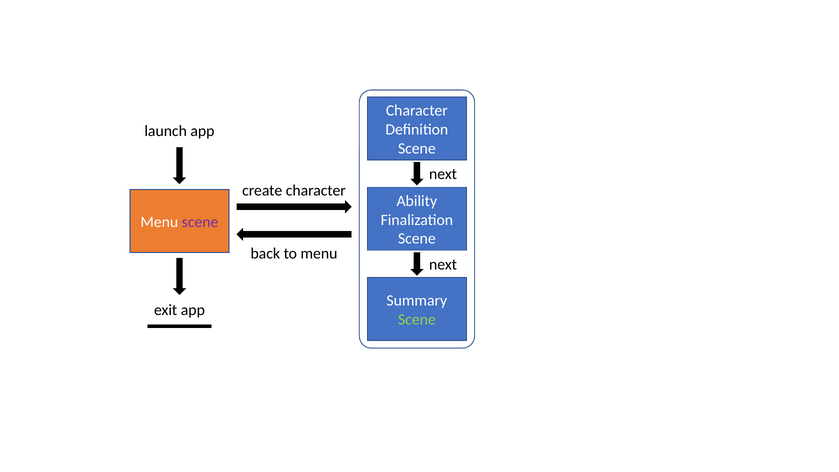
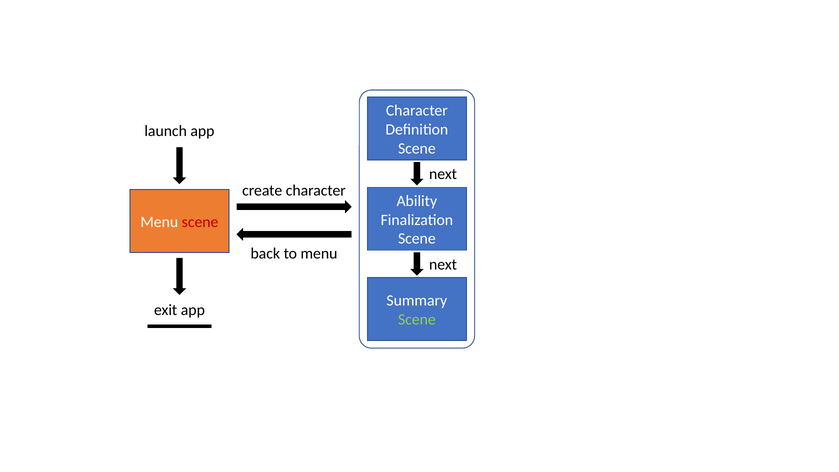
scene colour: purple -> red (200, 222)
